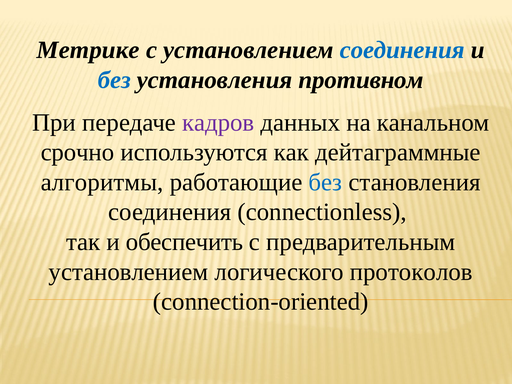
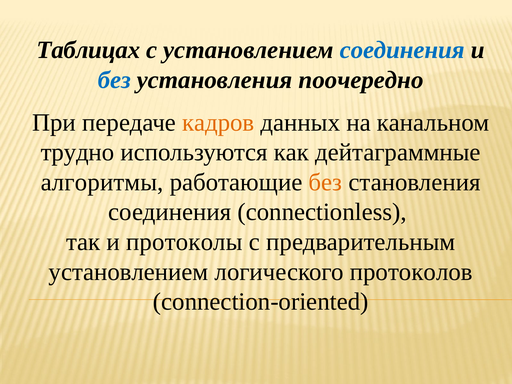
Метрике: Метрике -> Таблицах (88, 50)
противном: противном -> поочередно (361, 80)
кадров colour: purple -> orange (218, 122)
срочно: срочно -> трудно (78, 152)
без colour: blue -> orange (325, 182)
обеспечить: обеспечить -> протоколы (184, 242)
